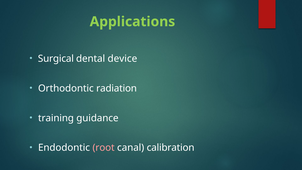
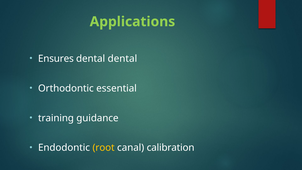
Surgical: Surgical -> Ensures (56, 59)
dental device: device -> dental (122, 59)
radiation: radiation -> essential (117, 88)
root colour: pink -> yellow (104, 148)
